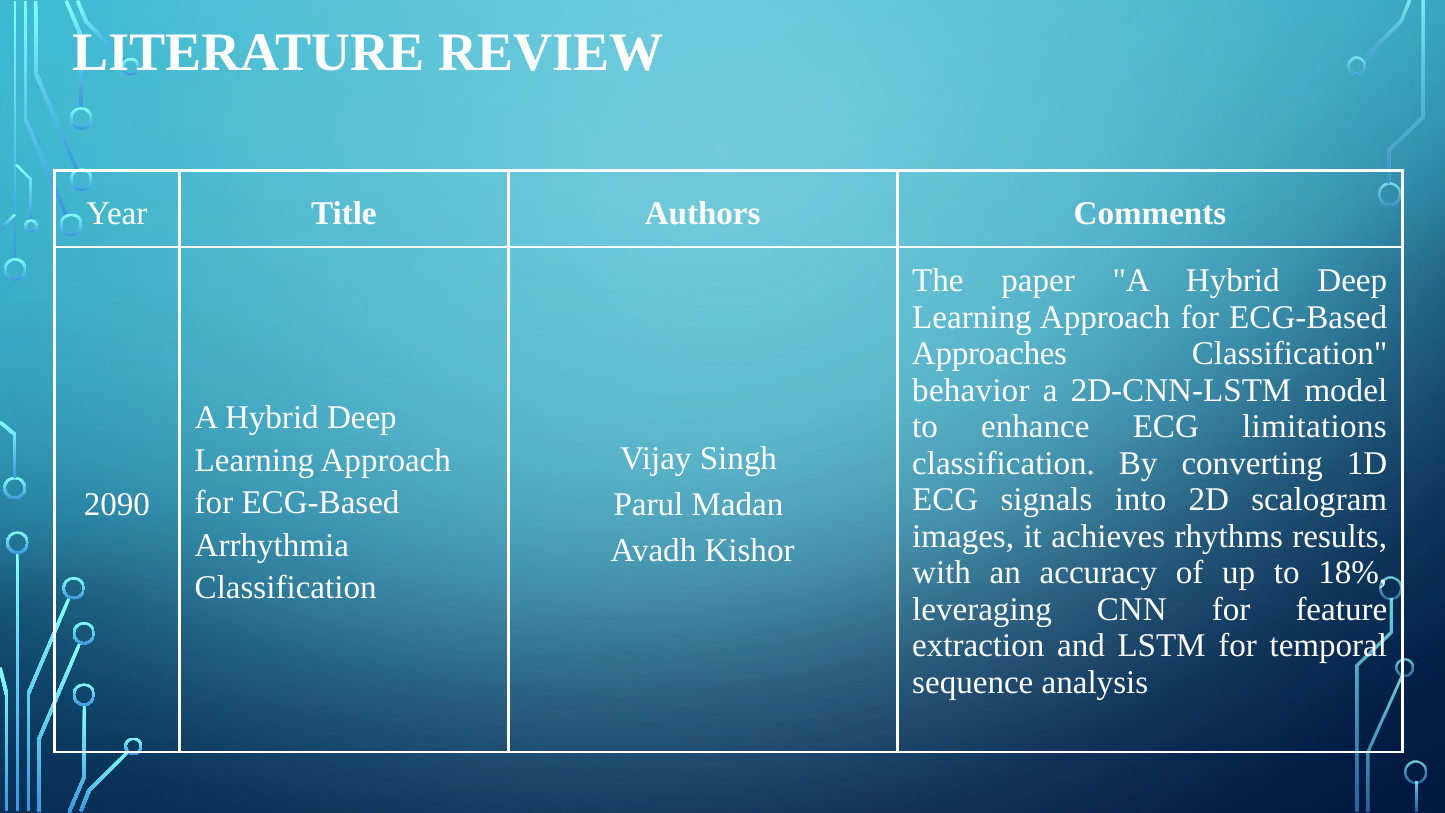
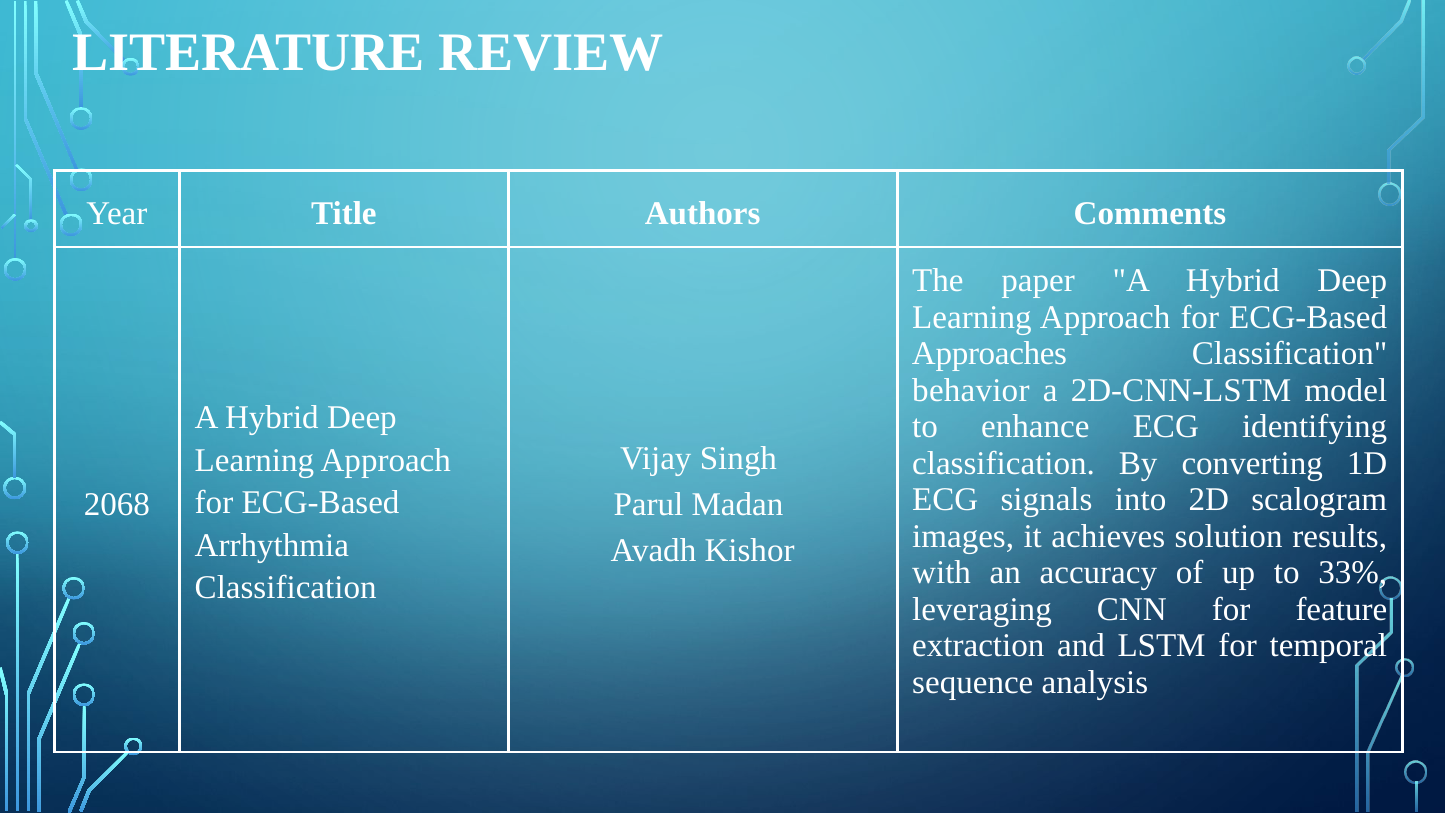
limitations: limitations -> identifying (1315, 427)
2090: 2090 -> 2068 (117, 505)
rhythms: rhythms -> solution (1229, 536)
18%: 18% -> 33% (1353, 573)
